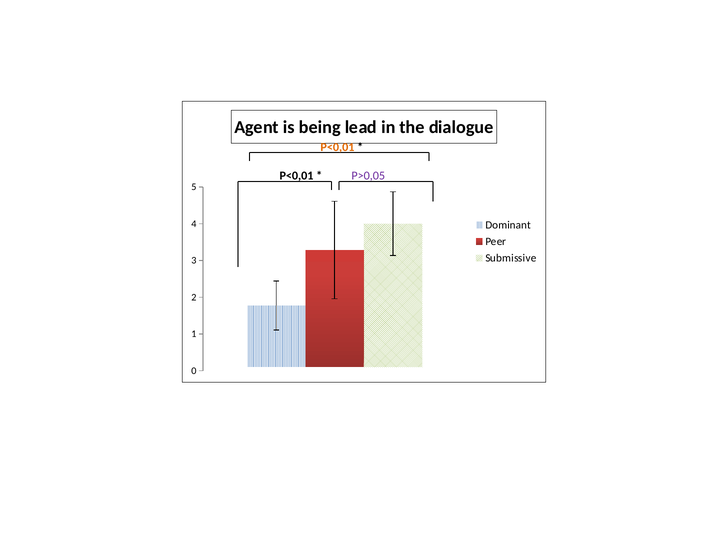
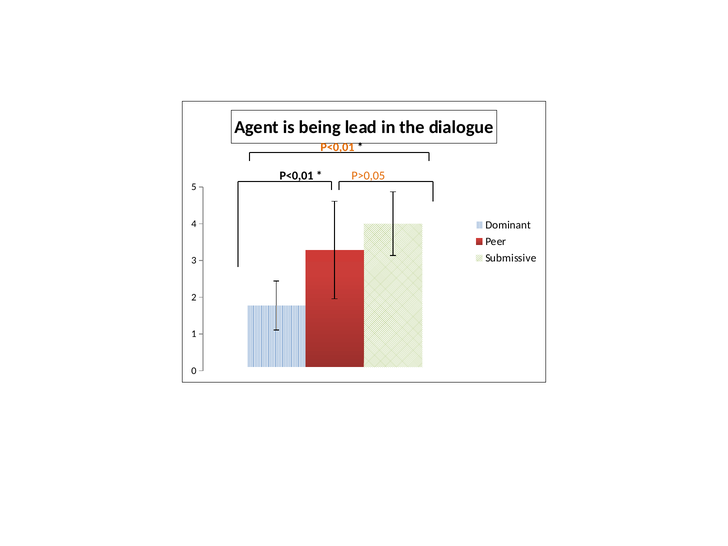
P>0,05 colour: purple -> orange (368, 176)
